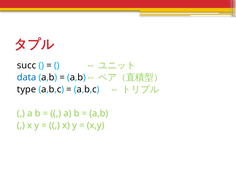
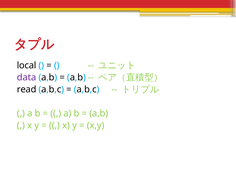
succ: succ -> local (27, 65)
data colour: blue -> purple (27, 77)
type: type -> read (27, 89)
